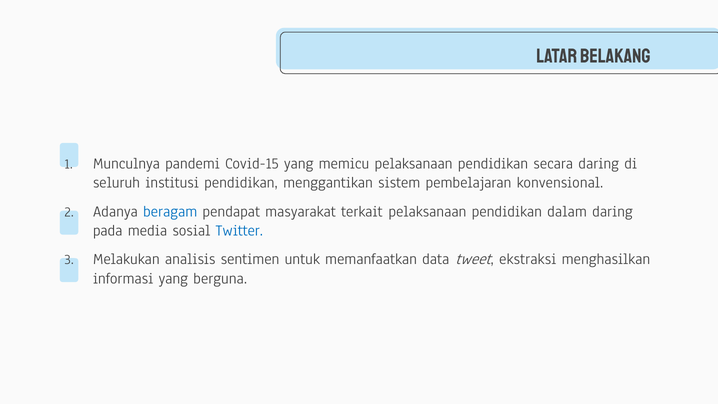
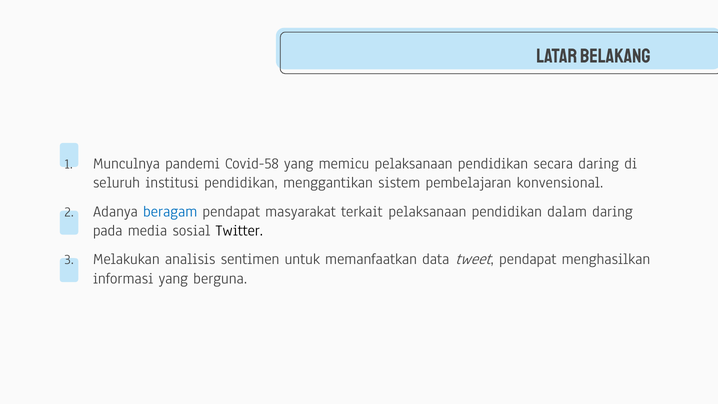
Covid-15: Covid-15 -> Covid-58 (252, 163)
Twitter colour: blue -> black (239, 230)
tweet ekstraksi: ekstraksi -> pendapat (528, 259)
